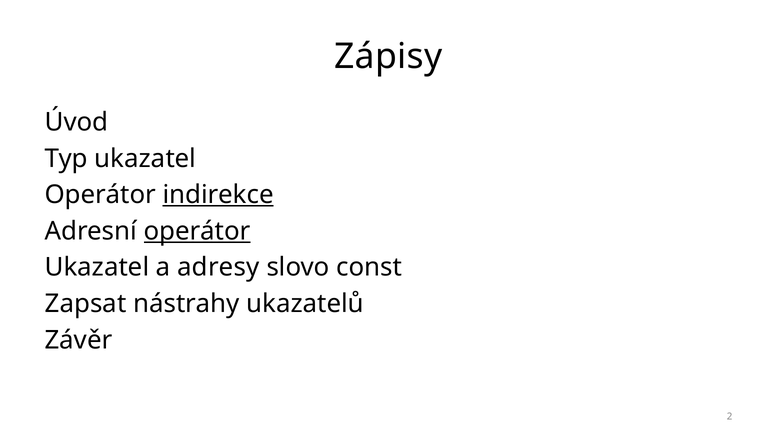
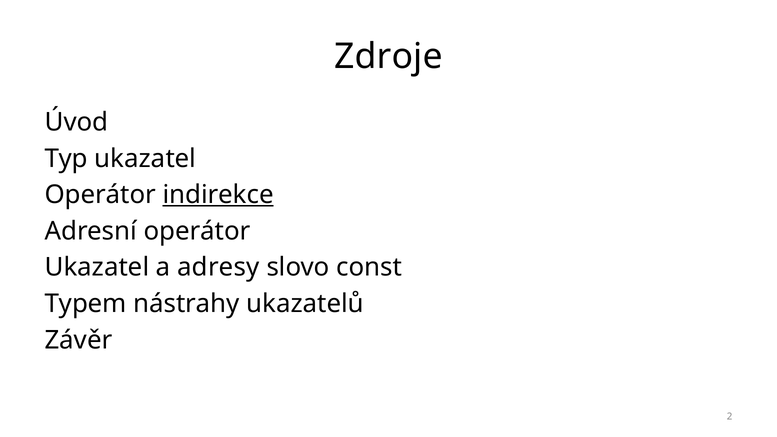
Zápisy: Zápisy -> Zdroje (388, 56)
operátor underline: present -> none (197, 231)
Zapsat: Zapsat -> Typem (86, 304)
